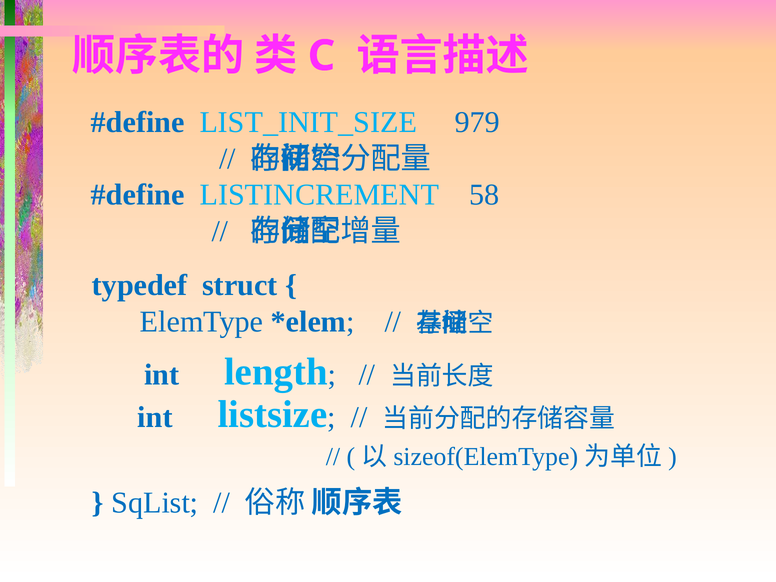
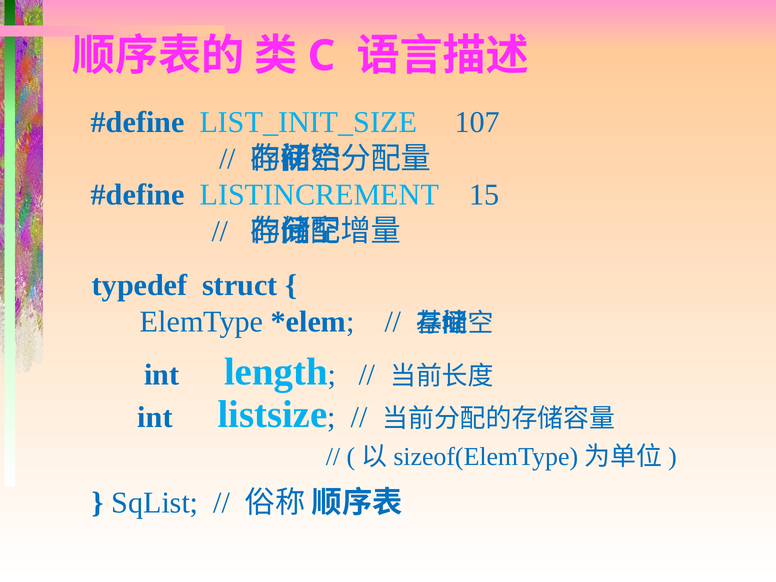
979: 979 -> 107 (477, 122)
58: 58 -> 15 (484, 195)
